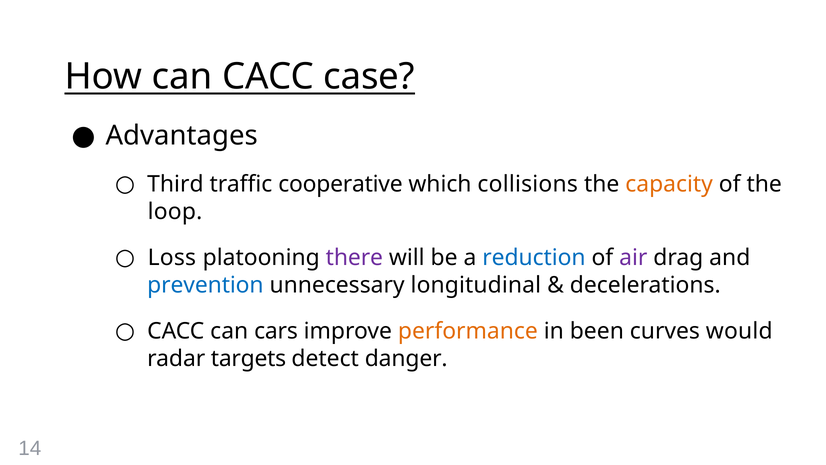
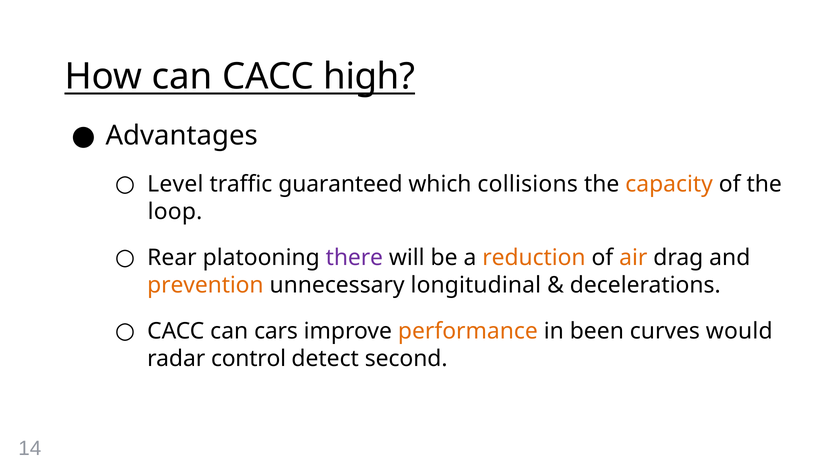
case: case -> high (369, 77)
Third: Third -> Level (175, 184)
cooperative: cooperative -> guaranteed (340, 184)
Loss: Loss -> Rear (172, 257)
reduction colour: blue -> orange (534, 257)
air colour: purple -> orange (633, 257)
prevention colour: blue -> orange (205, 285)
targets: targets -> control (249, 358)
danger: danger -> second (406, 358)
